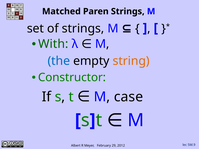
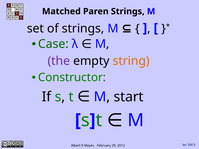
With: With -> Case (53, 44)
the colour: blue -> purple (59, 61)
case: case -> start (129, 97)
